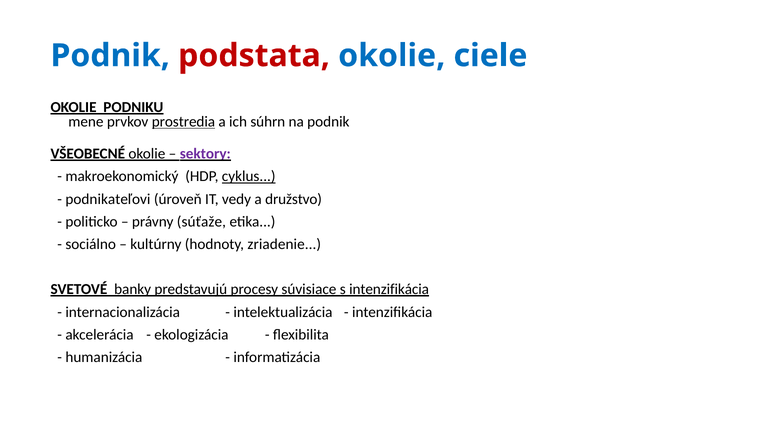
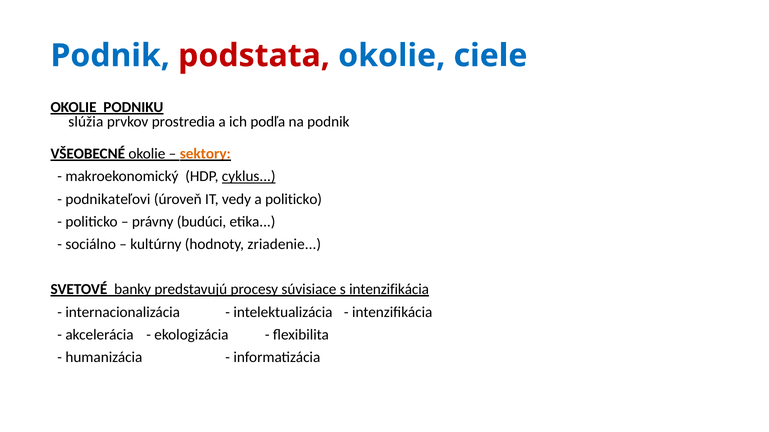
mene: mene -> slúžia (86, 122)
prostredia underline: present -> none (183, 122)
súhrn: súhrn -> podľa (268, 122)
sektory colour: purple -> orange (205, 154)
a družstvo: družstvo -> politicko (294, 199)
súťaže: súťaže -> budúci (202, 222)
